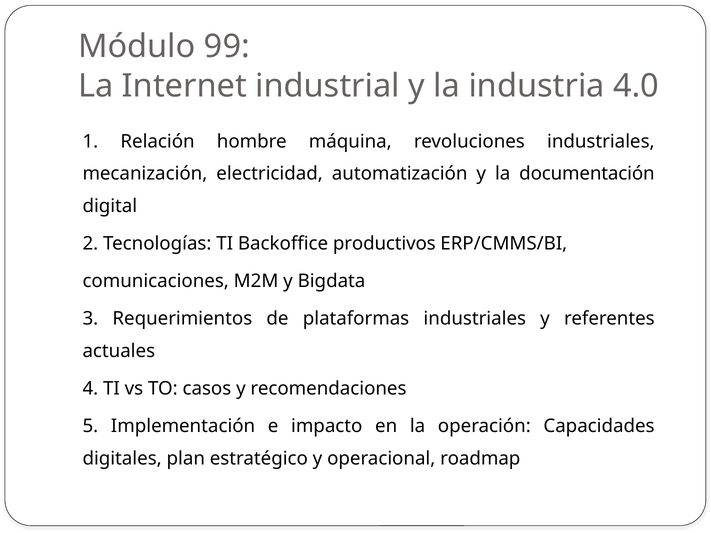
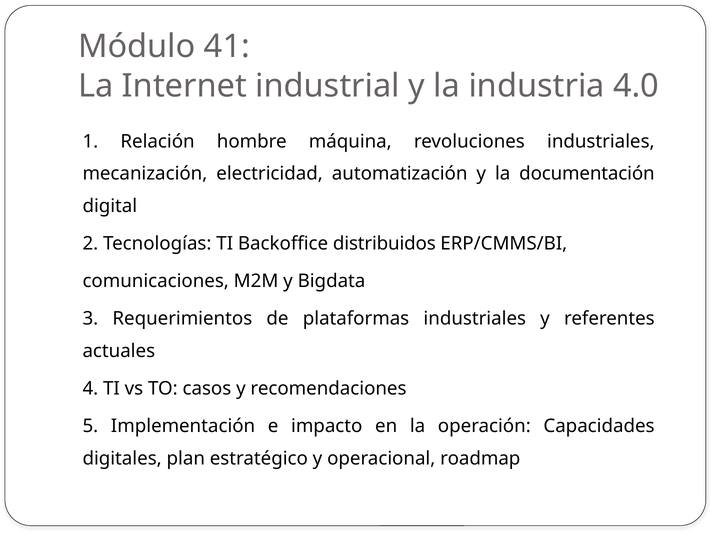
99: 99 -> 41 (227, 47)
productivos: productivos -> distribuidos (384, 244)
